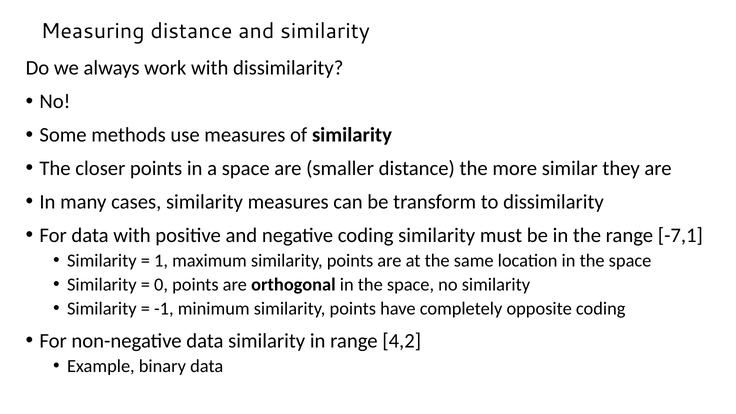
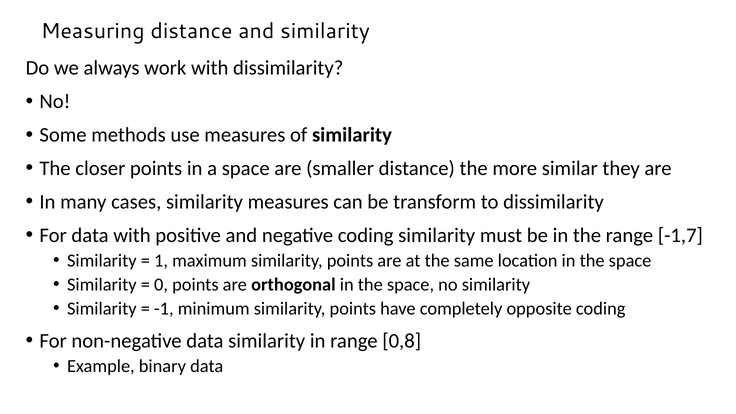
-7,1: -7,1 -> -1,7 (680, 235)
4,2: 4,2 -> 0,8 (402, 341)
